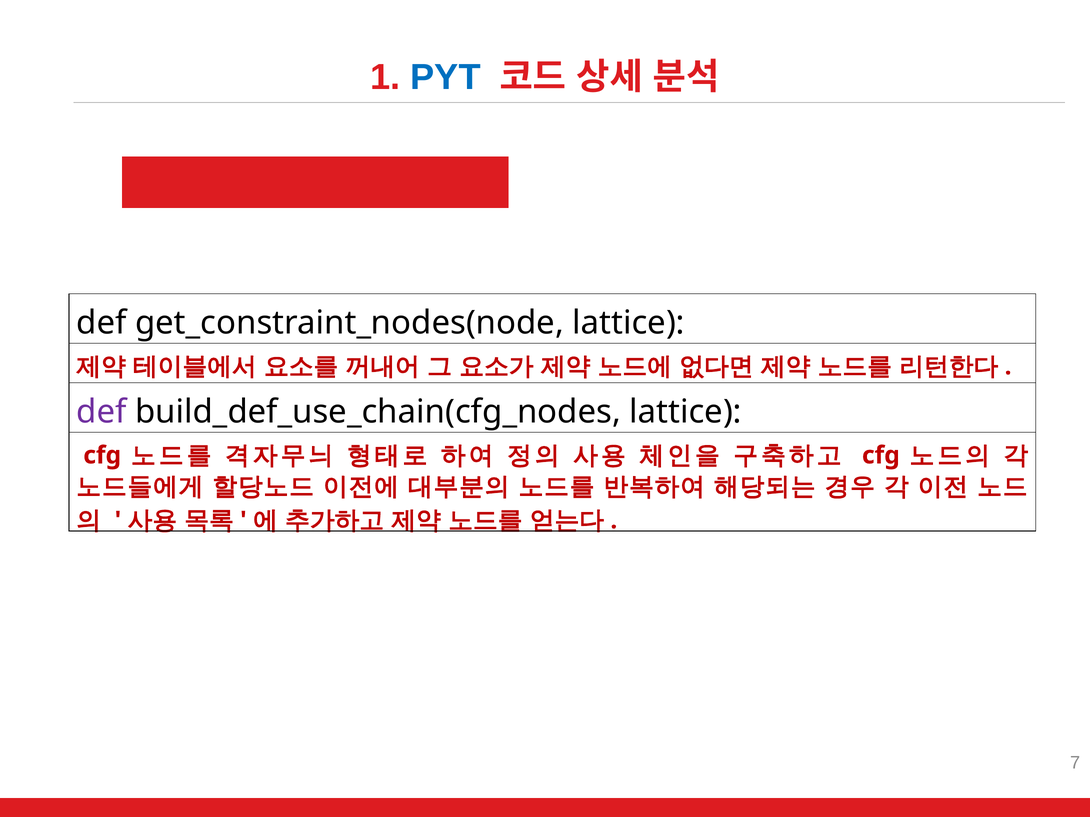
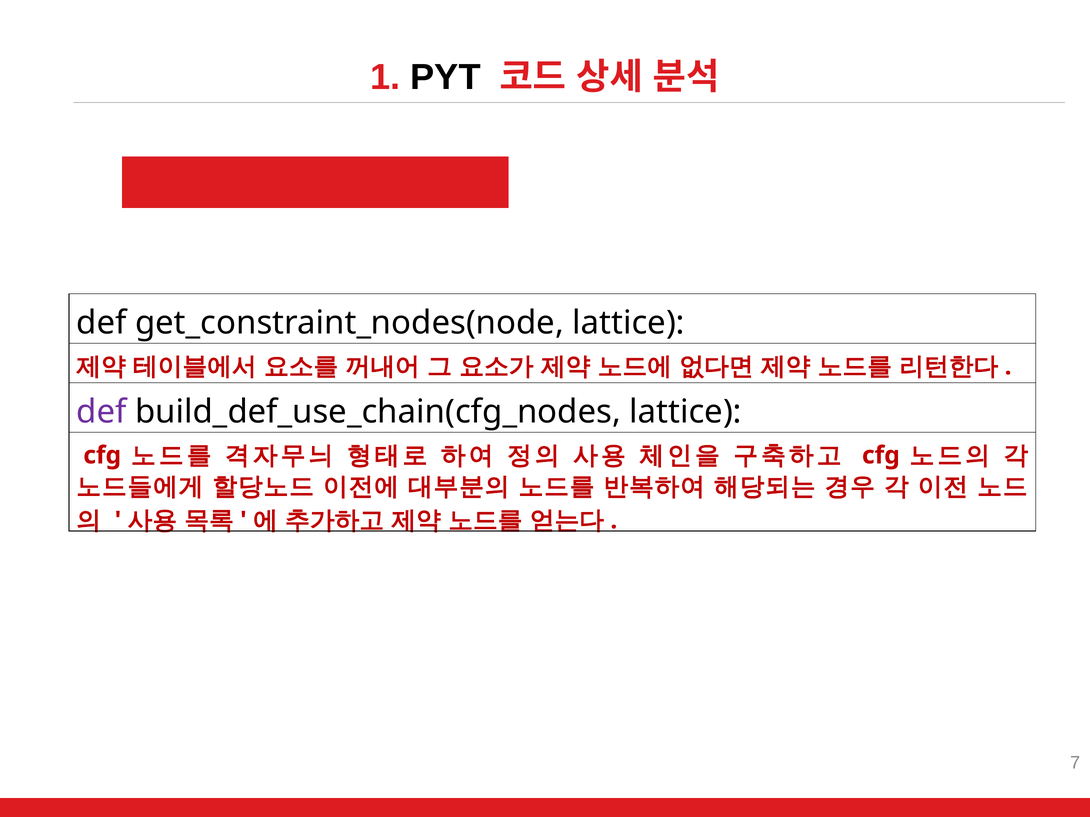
PYT colour: blue -> black (445, 77)
